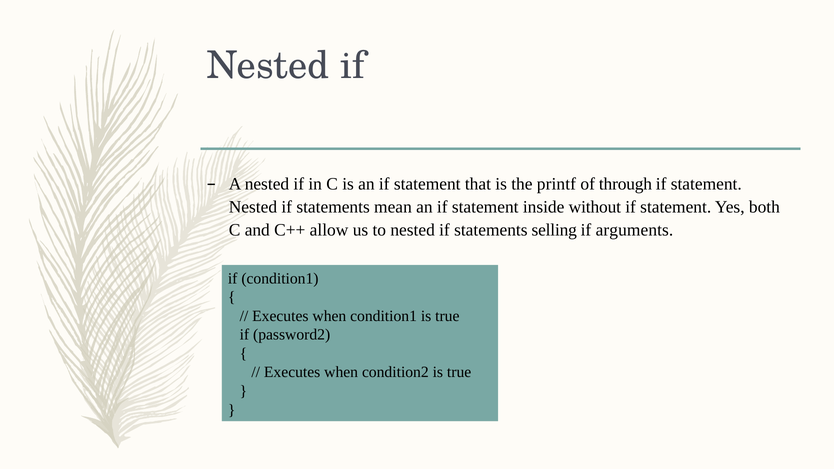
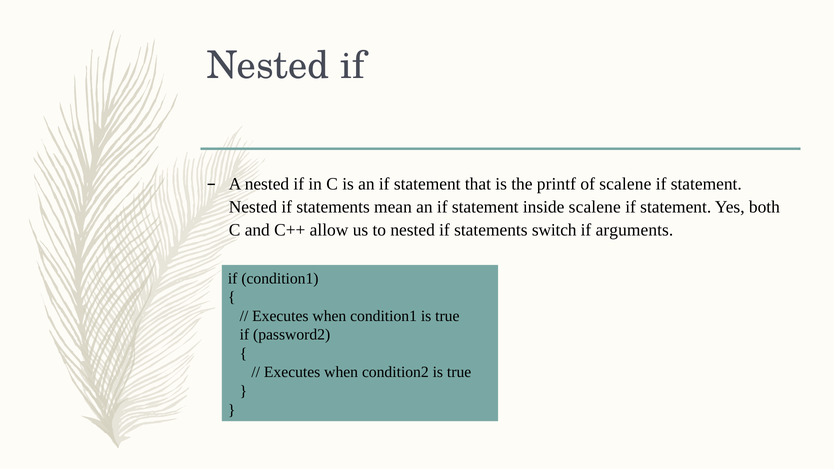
of through: through -> scalene (625, 184)
inside without: without -> scalene (595, 207)
selling: selling -> switch (554, 230)
